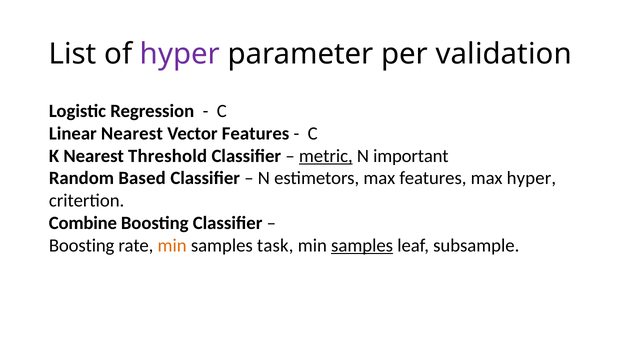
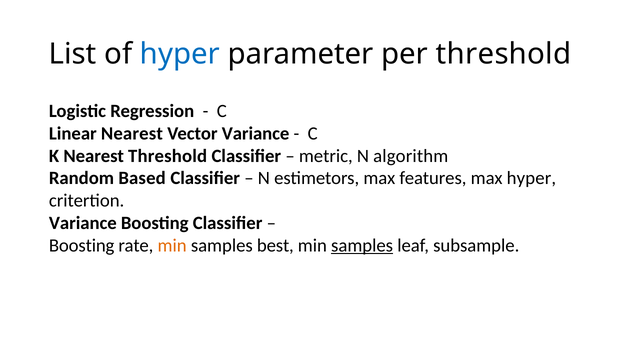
hyper colour: purple -> blue (180, 54)
per validation: validation -> threshold (504, 54)
Vector Features: Features -> Variance (256, 133)
metric underline: present -> none (326, 156)
important: important -> algorithm (411, 156)
Combine: Combine -> Variance (83, 223)
task: task -> best (275, 246)
